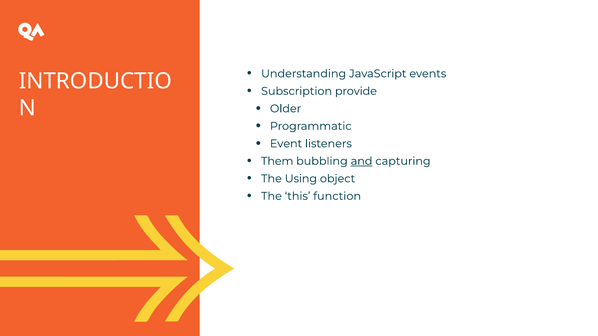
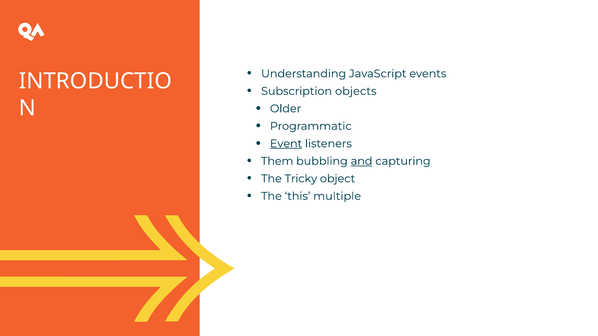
provide: provide -> objects (356, 91)
Event underline: none -> present (286, 144)
Using: Using -> Tricky (301, 179)
function: function -> multiple (337, 196)
